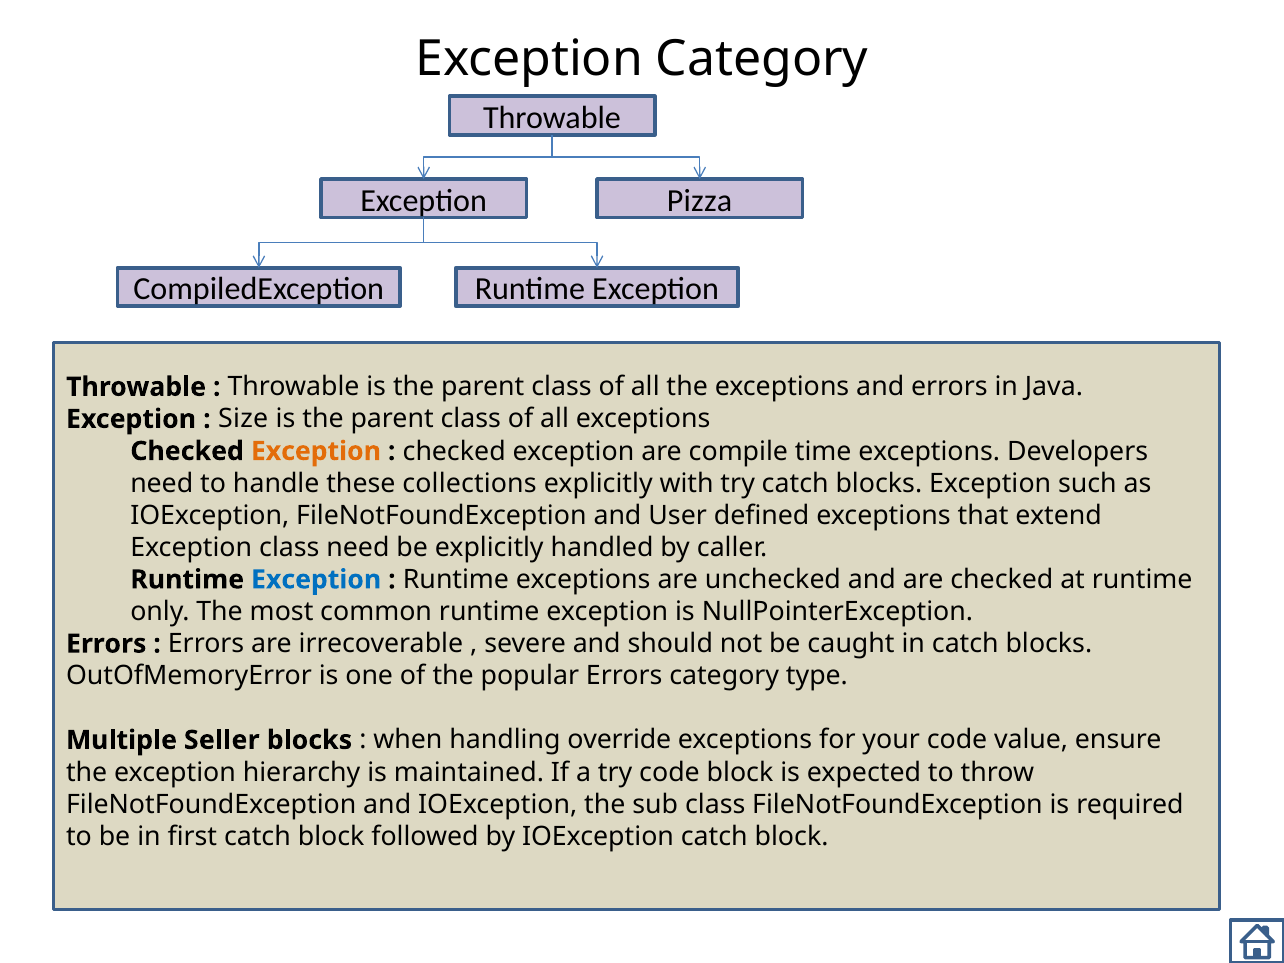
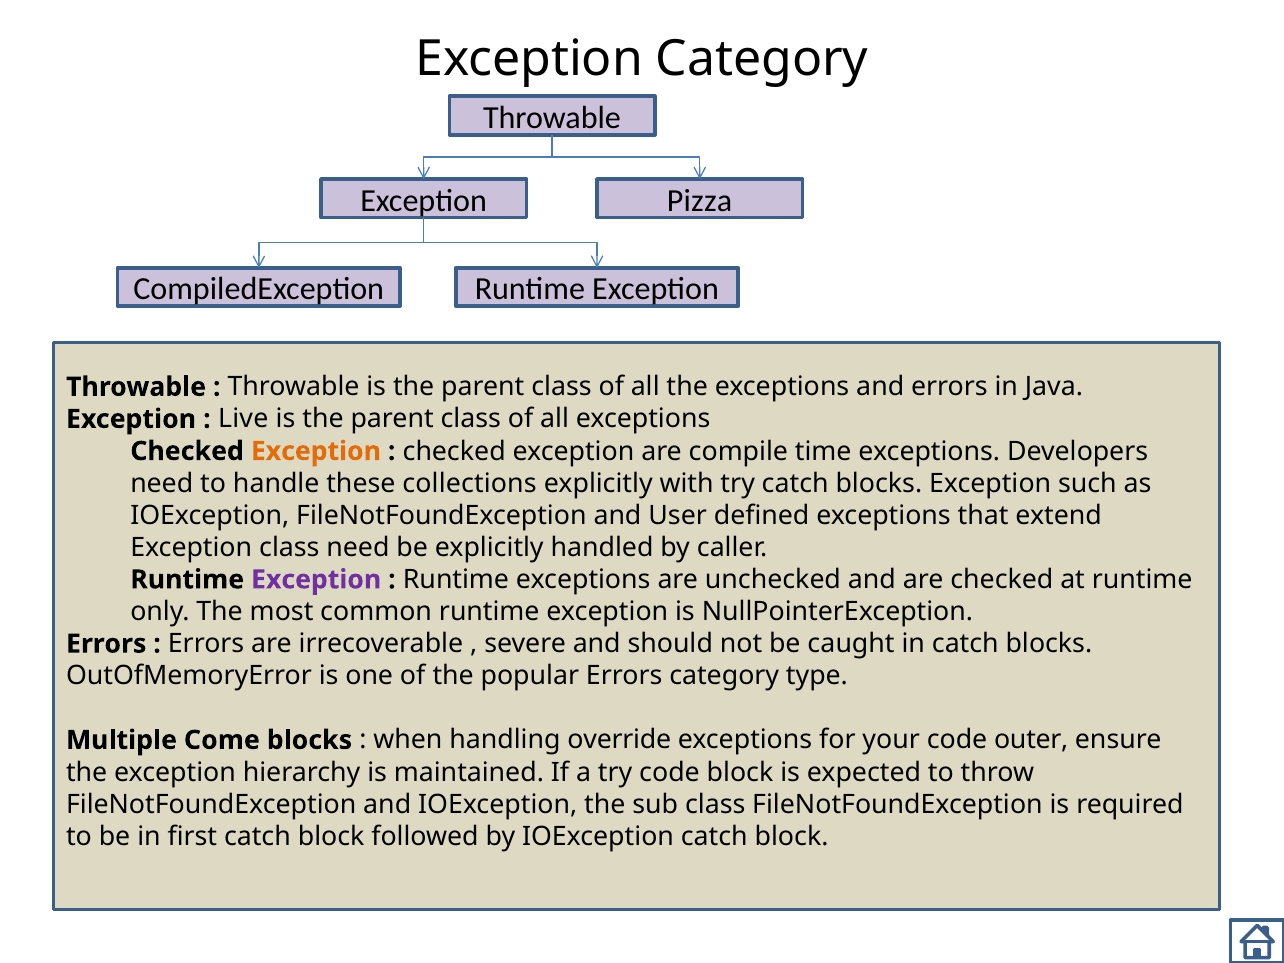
Size: Size -> Live (243, 419)
Exception colour: blue -> purple (316, 580)
Seller: Seller -> Come (222, 740)
value: value -> outer (1031, 740)
